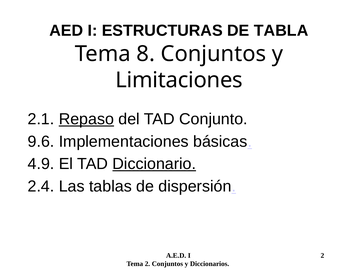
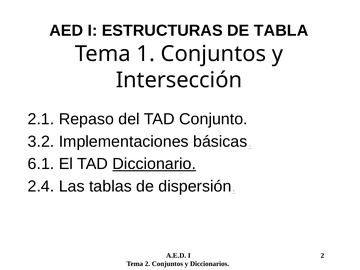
8: 8 -> 1 (146, 54)
Limitaciones: Limitaciones -> Intersección (179, 80)
Repaso underline: present -> none (86, 119)
9.6: 9.6 -> 3.2 (41, 142)
4.9: 4.9 -> 6.1 (41, 164)
